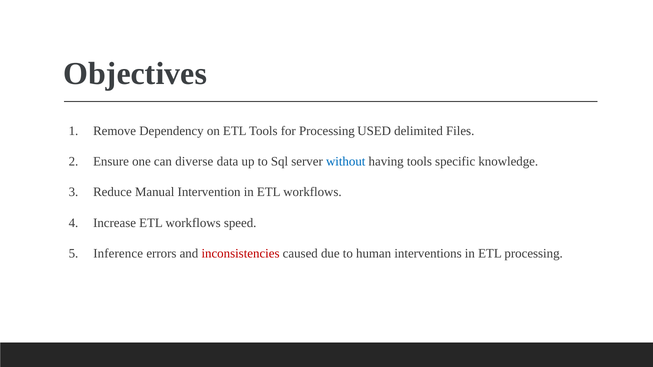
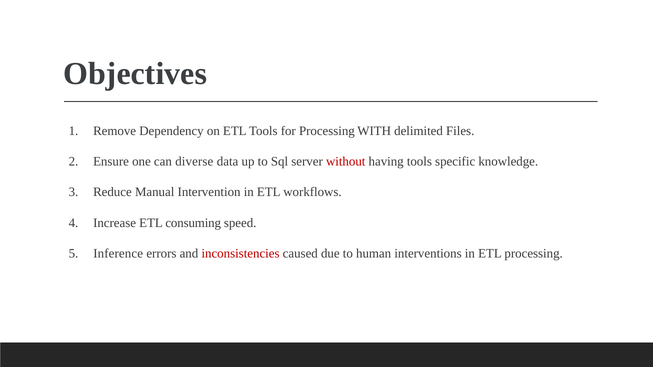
USED: USED -> WITH (374, 131)
without colour: blue -> red (346, 162)
Increase ETL workflows: workflows -> consuming (193, 223)
